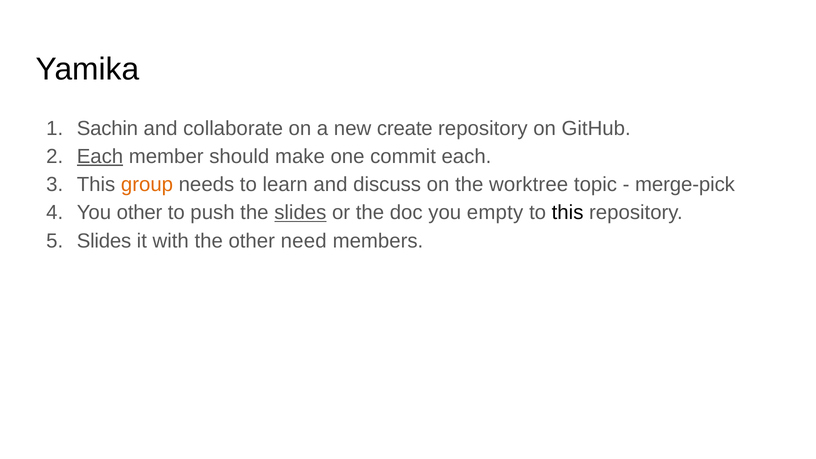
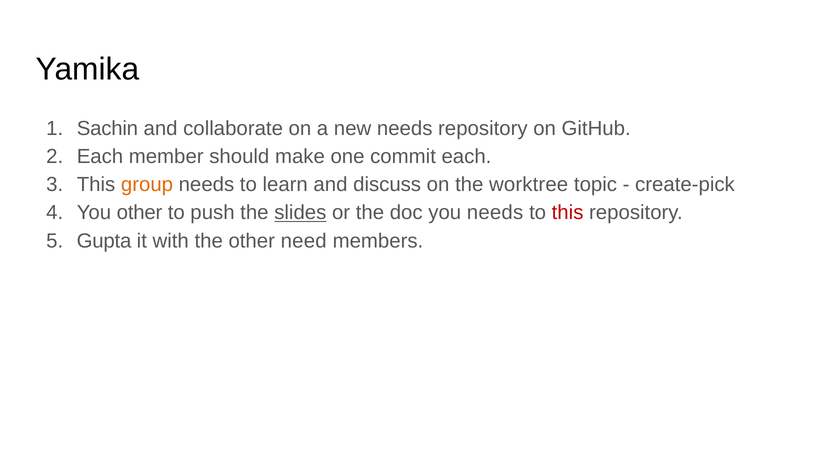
new create: create -> needs (405, 128)
Each underline: present -> none (100, 156)
merge-pick: merge-pick -> create-pick (685, 185)
you empty: empty -> needs (495, 213)
this colour: black -> red (568, 213)
Slides: Slides -> Gupta (104, 241)
